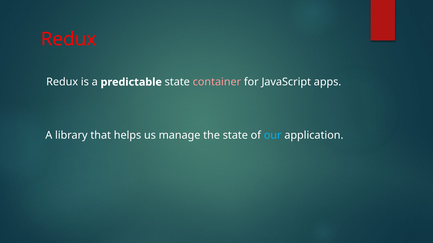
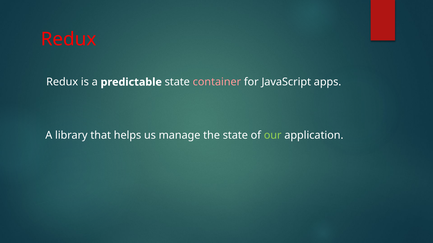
our colour: light blue -> light green (273, 136)
